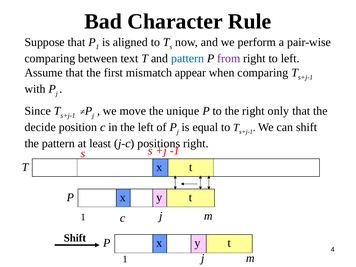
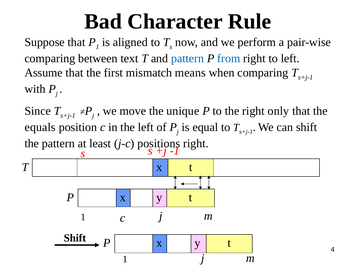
from colour: purple -> blue (229, 58)
appear: appear -> means (190, 73)
decide: decide -> equals (40, 127)
